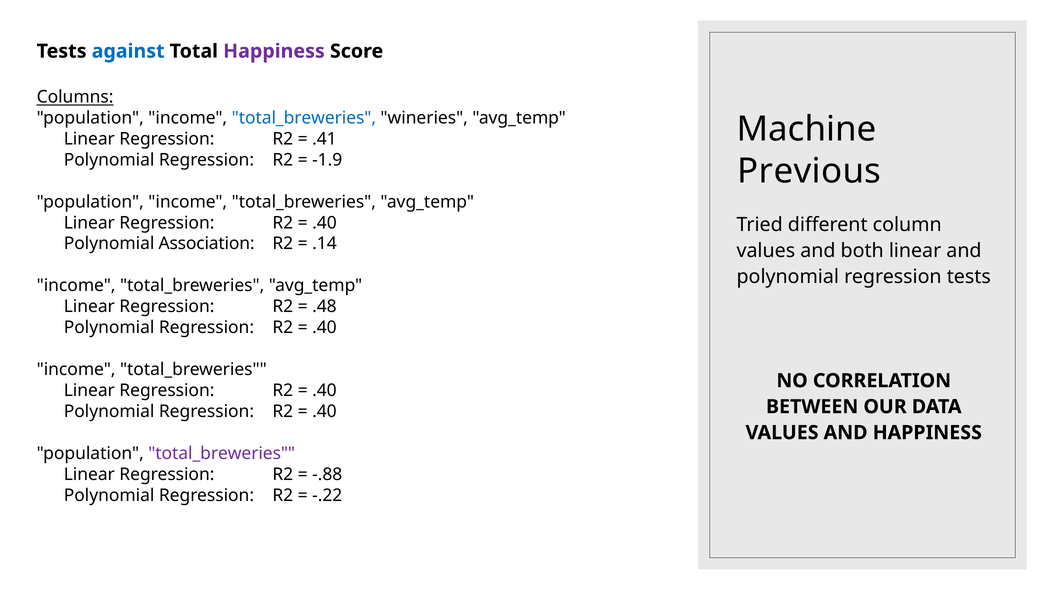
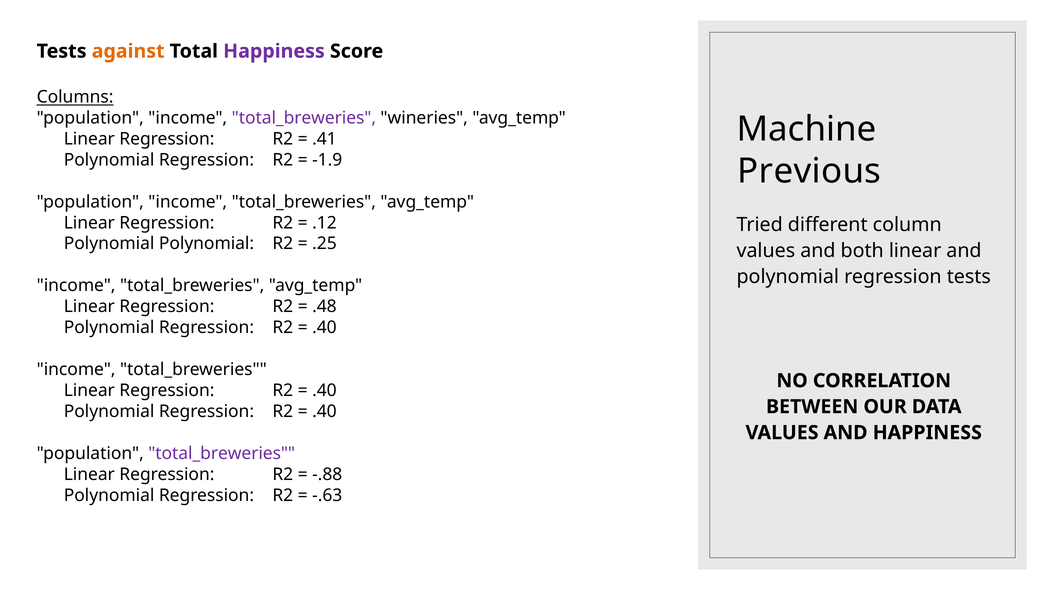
against colour: blue -> orange (128, 51)
total_breweries colour: blue -> purple (304, 118)
.40: .40 -> .12 (324, 223)
Polynomial Association: Association -> Polynomial (207, 243)
.14: .14 -> .25 (324, 243)
-.22: -.22 -> -.63 (327, 495)
